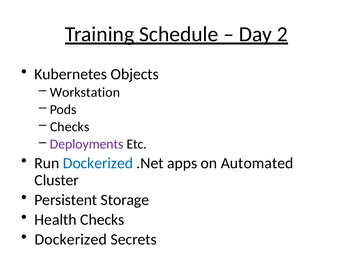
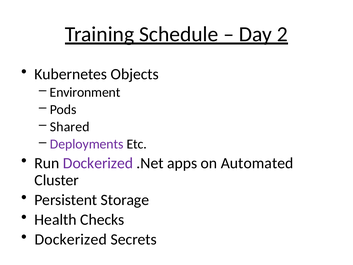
Workstation: Workstation -> Environment (85, 92)
Checks: Checks -> Shared (70, 127)
Dockerized colour: blue -> purple (98, 163)
